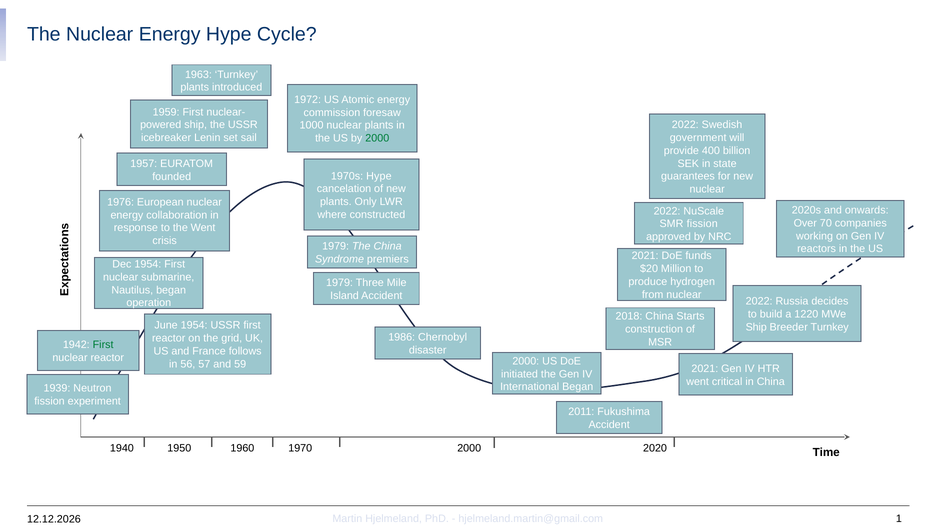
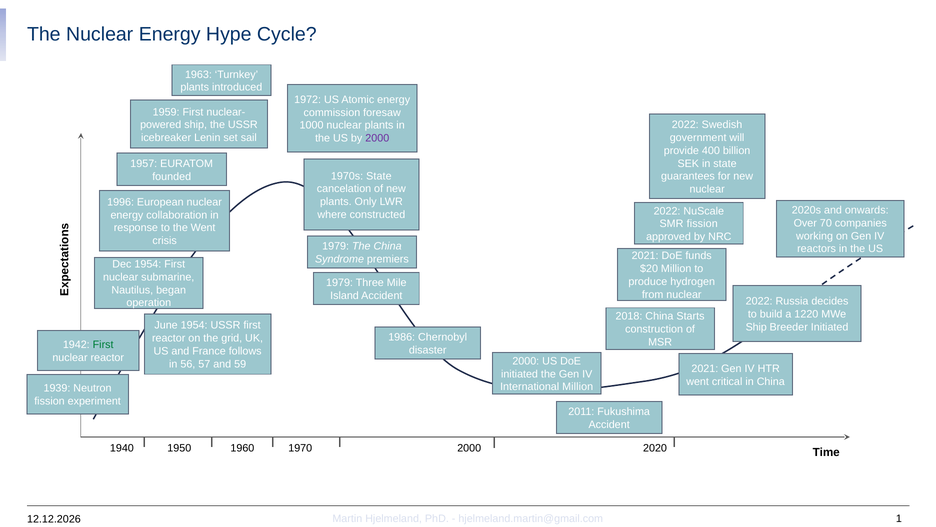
2000 colour: green -> purple (377, 138)
1970s Hype: Hype -> State (379, 176)
1976: 1976 -> 1996 (121, 202)
Breeder Turnkey: Turnkey -> Initiated (830, 327)
International Began: Began -> Million (578, 387)
